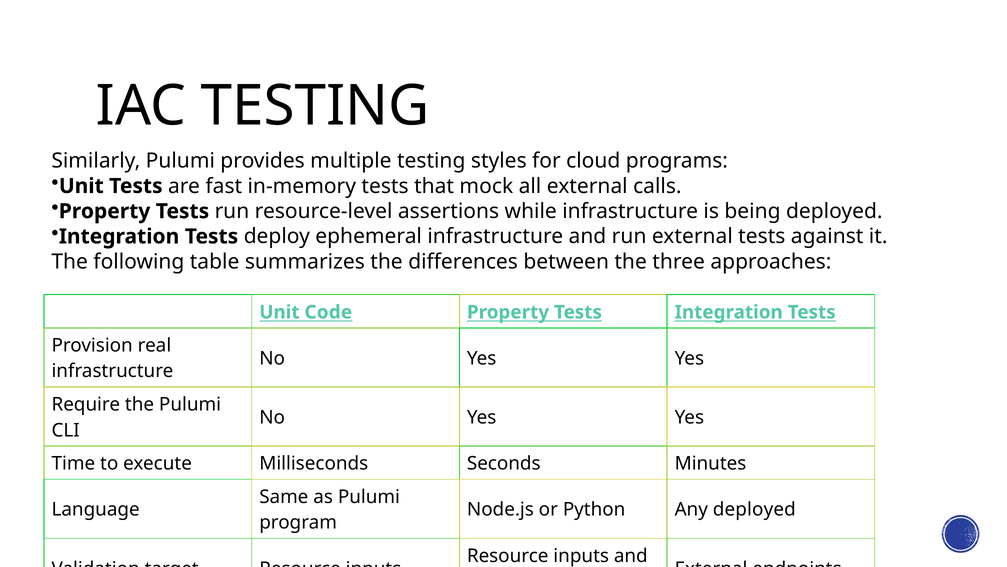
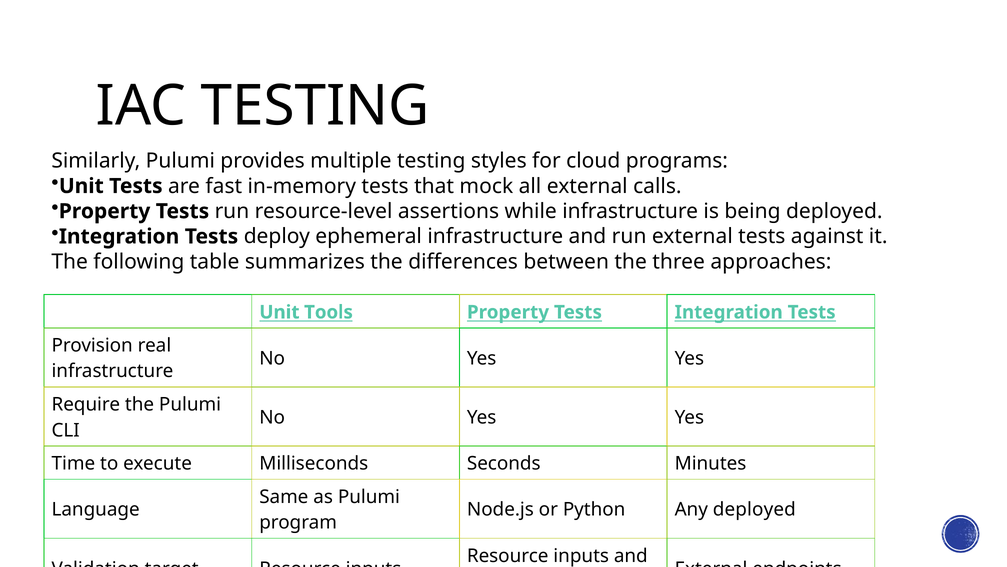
Code: Code -> Tools (329, 312)
